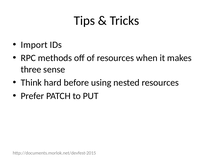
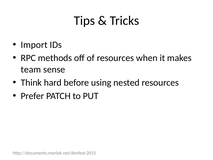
three: three -> team (31, 69)
